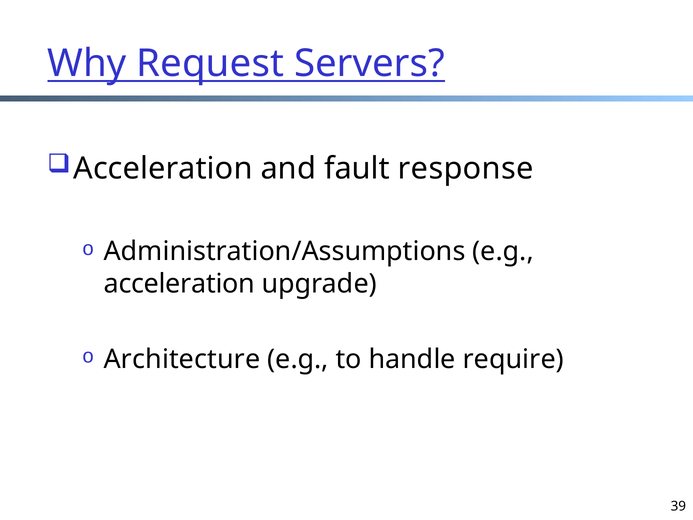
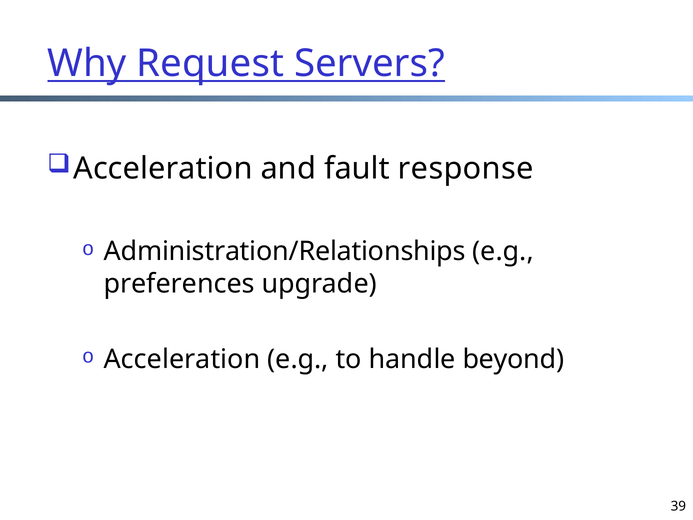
Administration/Assumptions: Administration/Assumptions -> Administration/Relationships (285, 251)
acceleration: acceleration -> preferences (179, 284)
Architecture: Architecture -> Acceleration (182, 359)
require: require -> beyond (513, 359)
